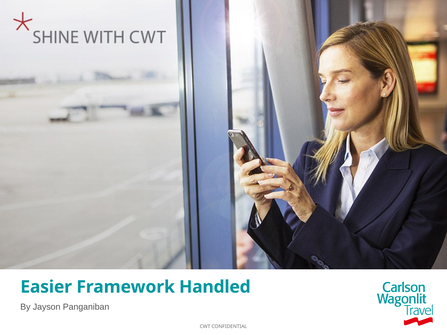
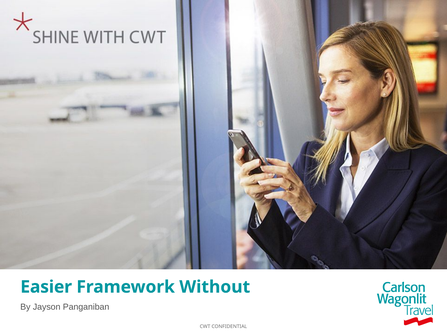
Handled: Handled -> Without (215, 287)
